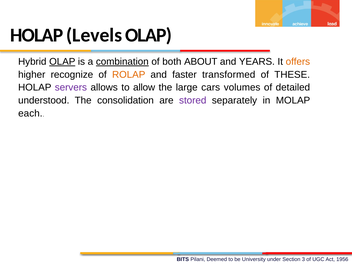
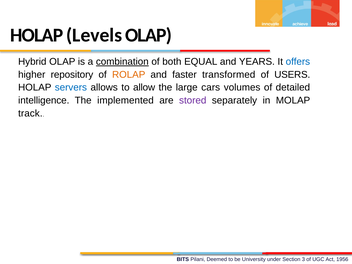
OLAP underline: present -> none (62, 62)
ABOUT: ABOUT -> EQUAL (201, 62)
offers colour: orange -> blue (298, 62)
recognize: recognize -> repository (72, 75)
THESE: THESE -> USERS (292, 75)
servers colour: purple -> blue (71, 87)
understood: understood -> intelligence (44, 100)
consolidation: consolidation -> implemented (125, 100)
each: each -> track (30, 113)
